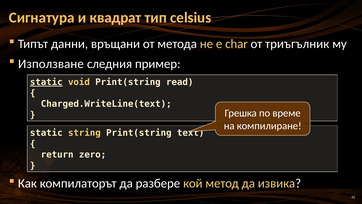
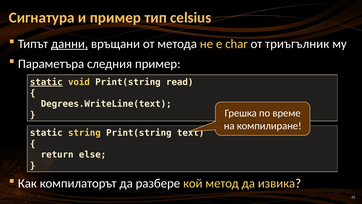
и квадрат: квадрат -> пример (115, 18)
данни underline: none -> present (70, 44)
Използване: Използване -> Параметъра (51, 64)
Charged.WriteLine(text: Charged.WriteLine(text -> Degrees.WriteLine(text (106, 104)
zero: zero -> else (93, 155)
